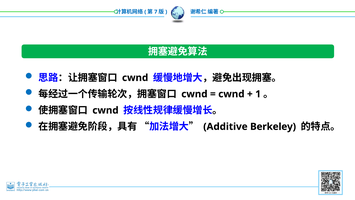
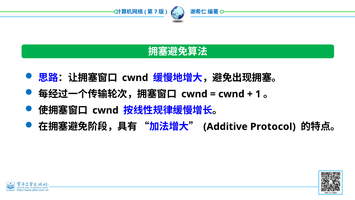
Berkeley: Berkeley -> Protocol (273, 126)
